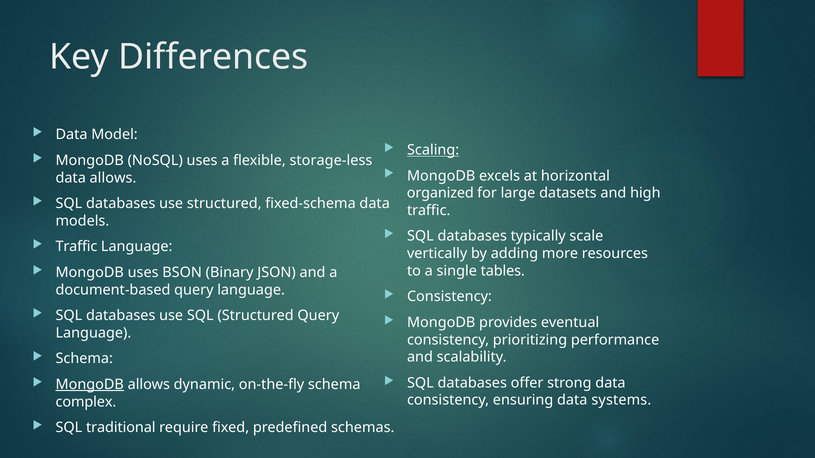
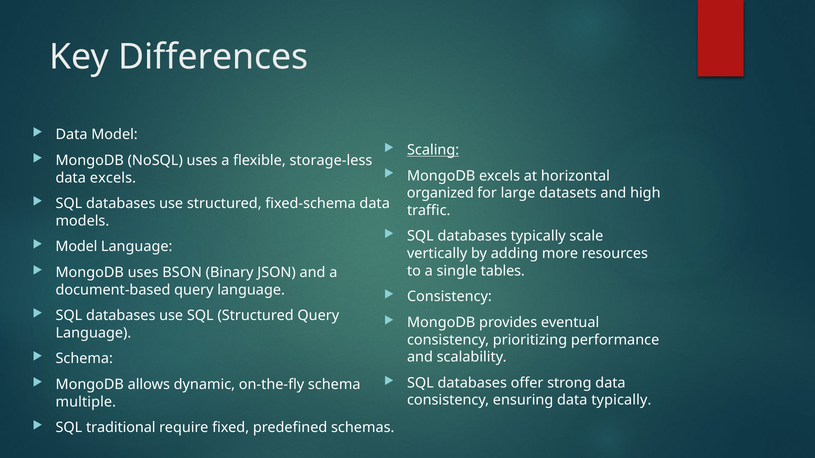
data allows: allows -> excels (113, 178)
Traffic: Traffic -> Model (76, 247)
MongoDB underline: present -> none (90, 385)
data systems: systems -> typically (621, 401)
complex: complex -> multiple (86, 402)
